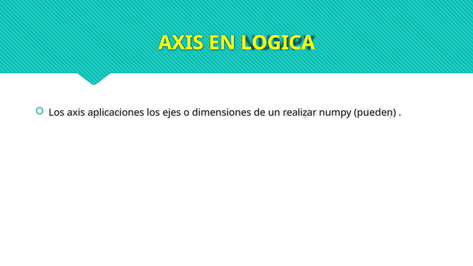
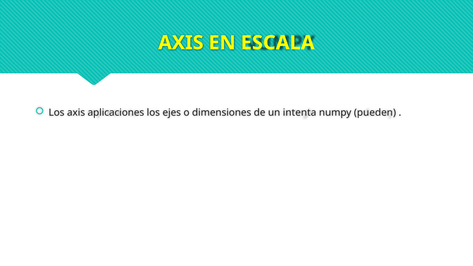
LOGICA: LOGICA -> ESCALA (278, 43)
realizar: realizar -> intenta (300, 113)
